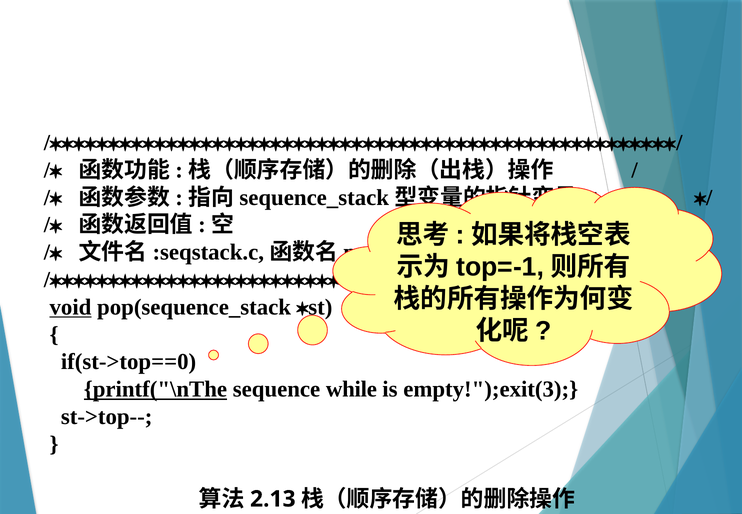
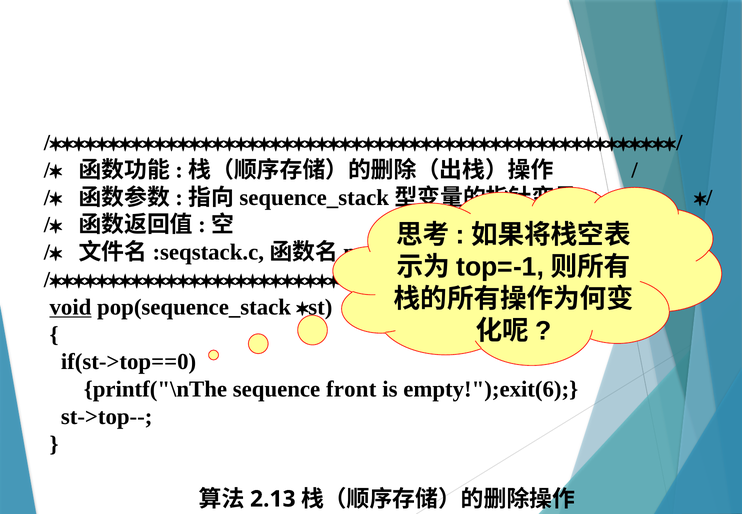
printf("\nThe underline: present -> none (155, 389)
while: while -> front (351, 389)
empty!");exit(3: empty!");exit(3 -> empty!");exit(6 (491, 389)
